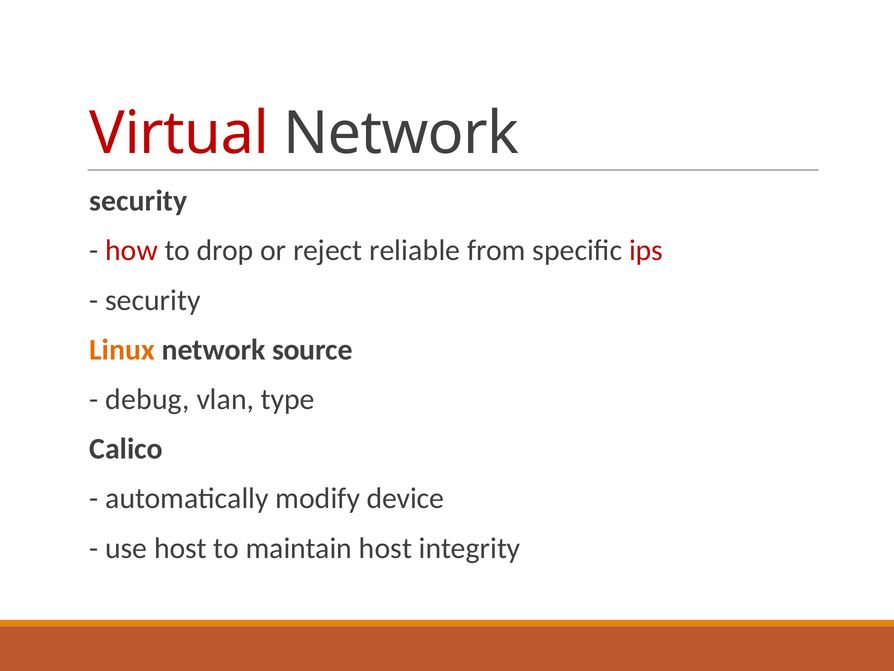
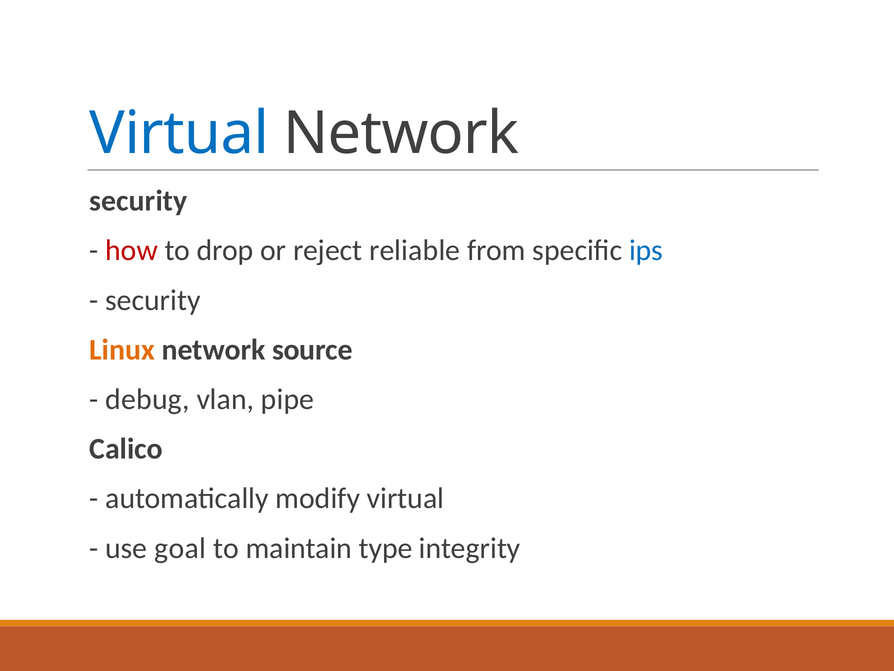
Virtual colour: red -> blue (179, 134)
ips colour: red -> blue (646, 250)
type: type -> pipe (287, 399)
modify device: device -> virtual (405, 498)
use host: host -> goal (180, 548)
maintain host: host -> type (386, 548)
